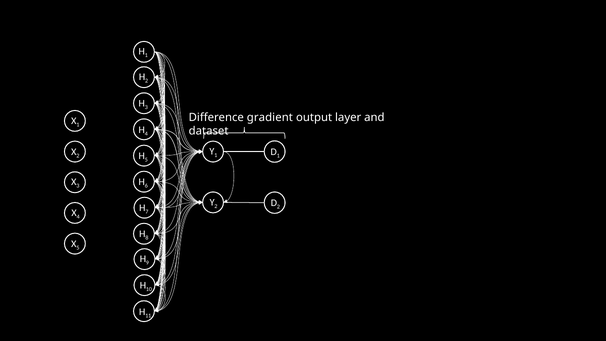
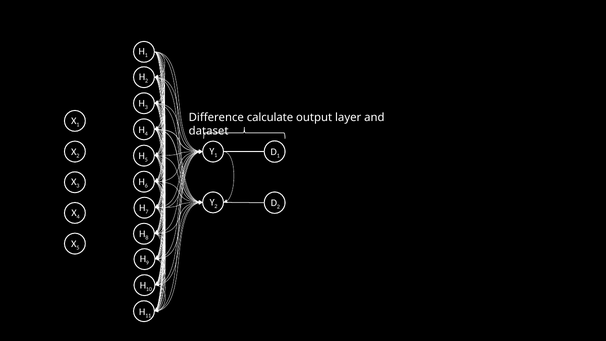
gradient: gradient -> calculate (270, 117)
